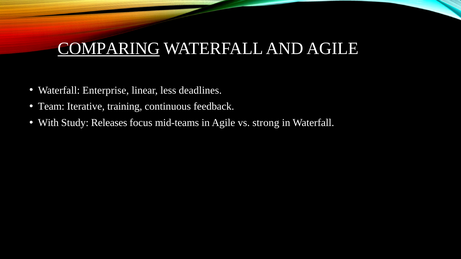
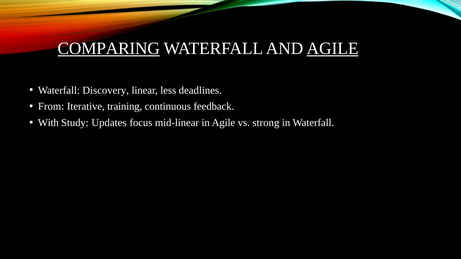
AGILE underline: none -> present (333, 48)
Enterprise: Enterprise -> Discovery (106, 90)
Team: Team -> From (51, 107)
Releases: Releases -> Updates (109, 123)
mid-teams: mid-teams -> mid-linear (177, 123)
